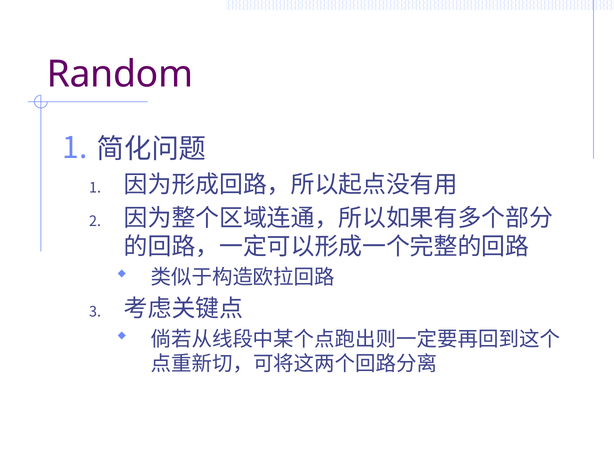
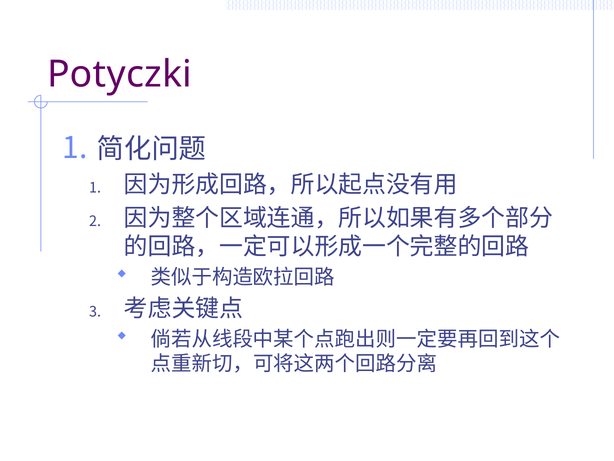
Random: Random -> Potyczki (120, 74)
